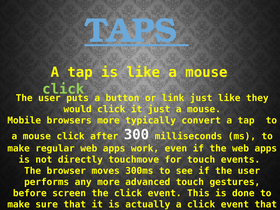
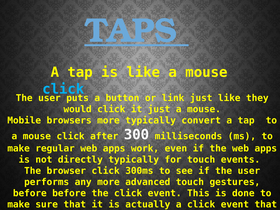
click colour: light green -> light blue (63, 89)
directly touchmove: touchmove -> typically (134, 160)
browser moves: moves -> click (106, 171)
before screen: screen -> before (69, 193)
